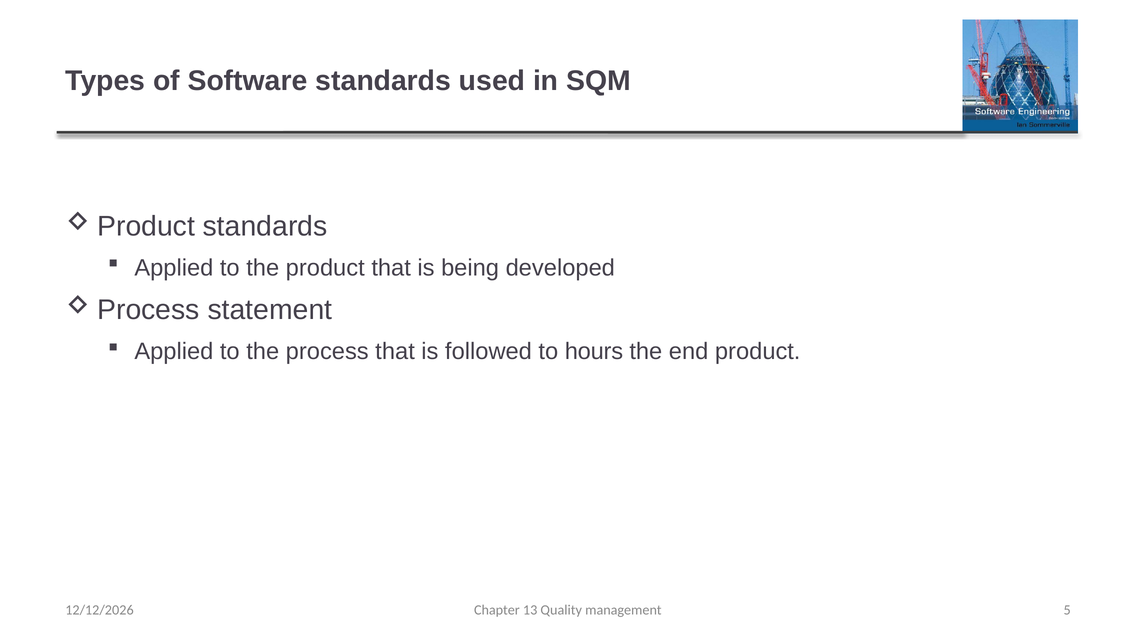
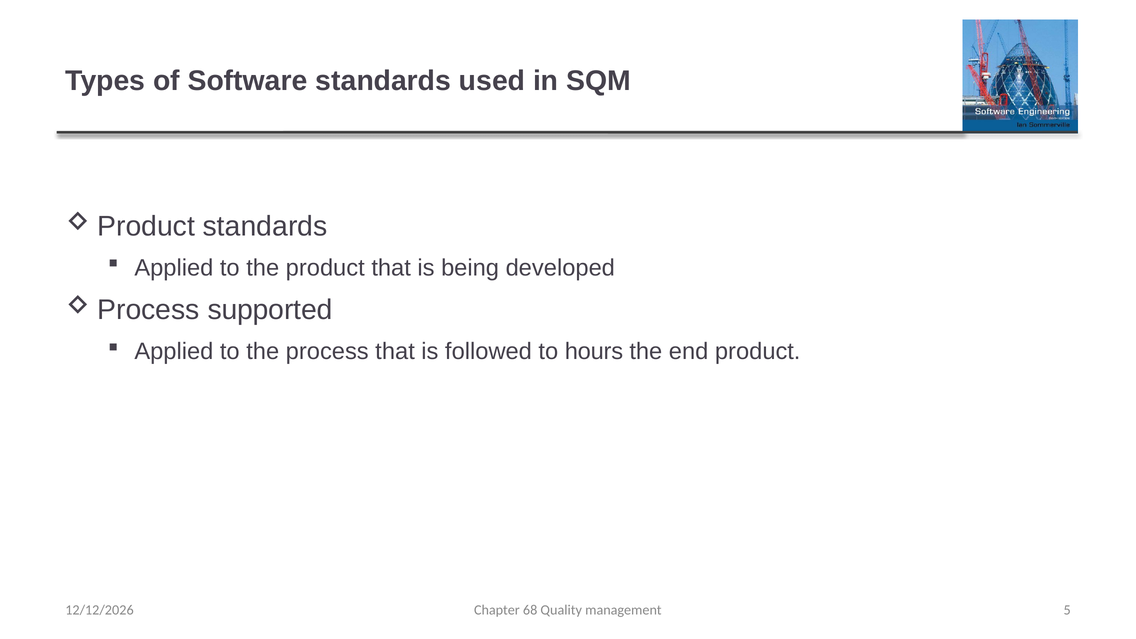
statement: statement -> supported (270, 310)
13: 13 -> 68 (530, 610)
